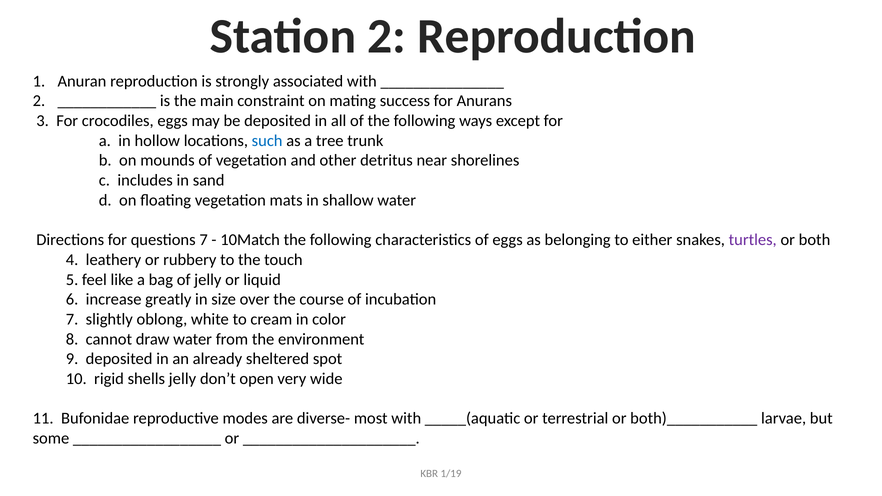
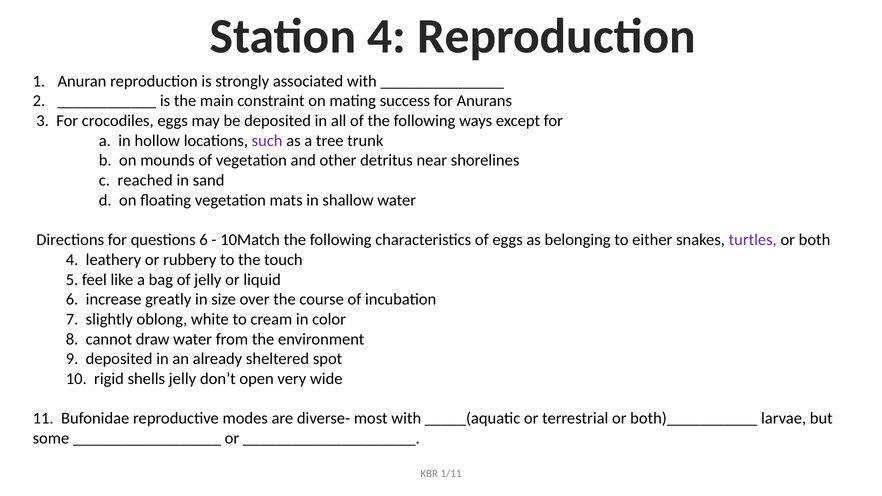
Station 2: 2 -> 4 (387, 37)
such colour: blue -> purple (267, 141)
includes: includes -> reached (145, 180)
questions 7: 7 -> 6 (204, 240)
1/19: 1/19 -> 1/11 (451, 474)
